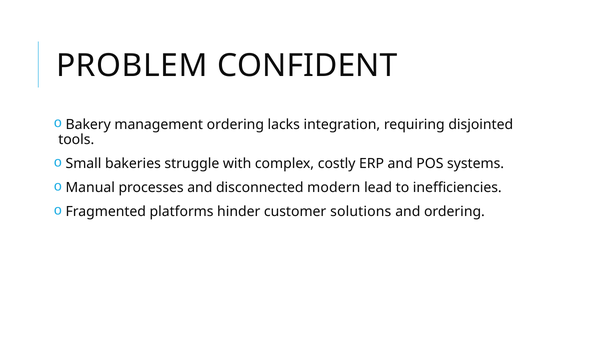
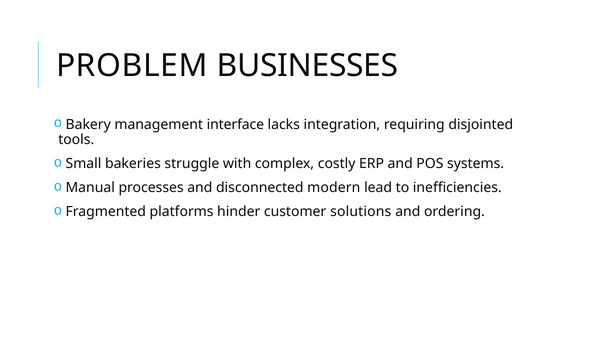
CONFIDENT: CONFIDENT -> BUSINESSES (308, 66)
management ordering: ordering -> interface (235, 125)
